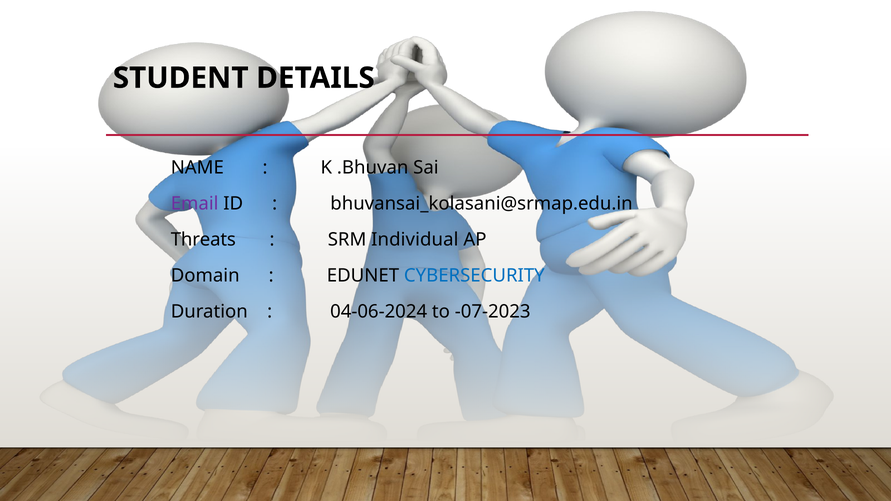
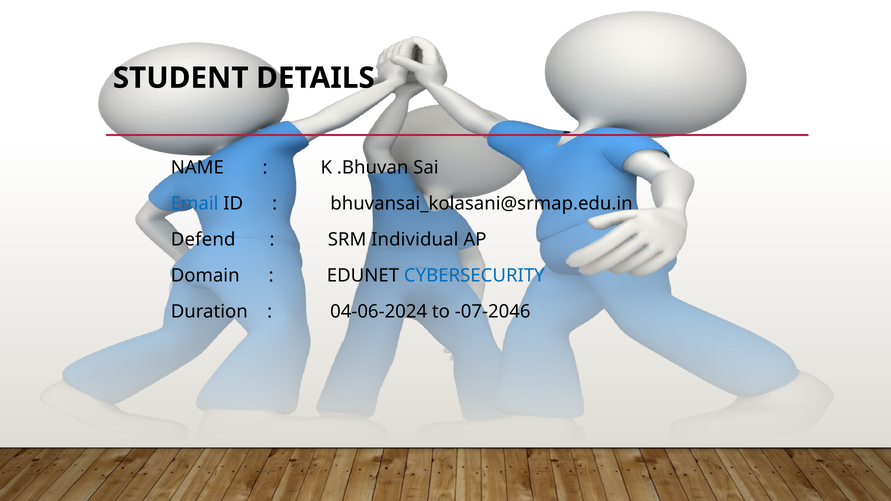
Email colour: purple -> blue (195, 204)
Threats: Threats -> Defend (203, 240)
-07-2023: -07-2023 -> -07-2046 (493, 312)
